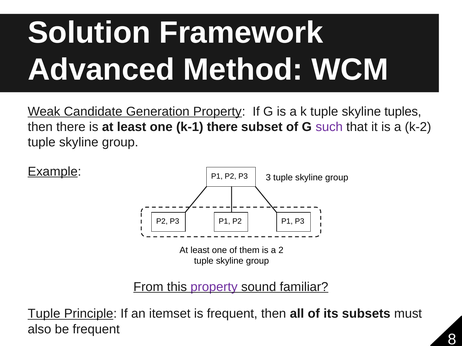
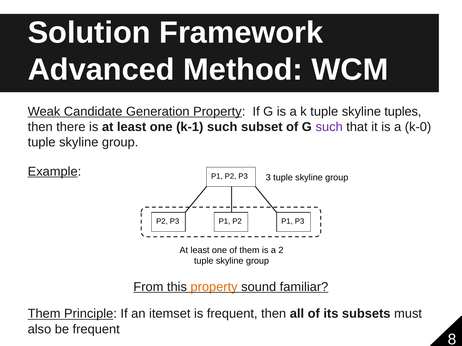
k-1 there: there -> such (222, 127)
k-2: k-2 -> k-0 (418, 127)
property colour: purple -> orange (214, 287)
Tuple: Tuple -> Them (44, 314)
